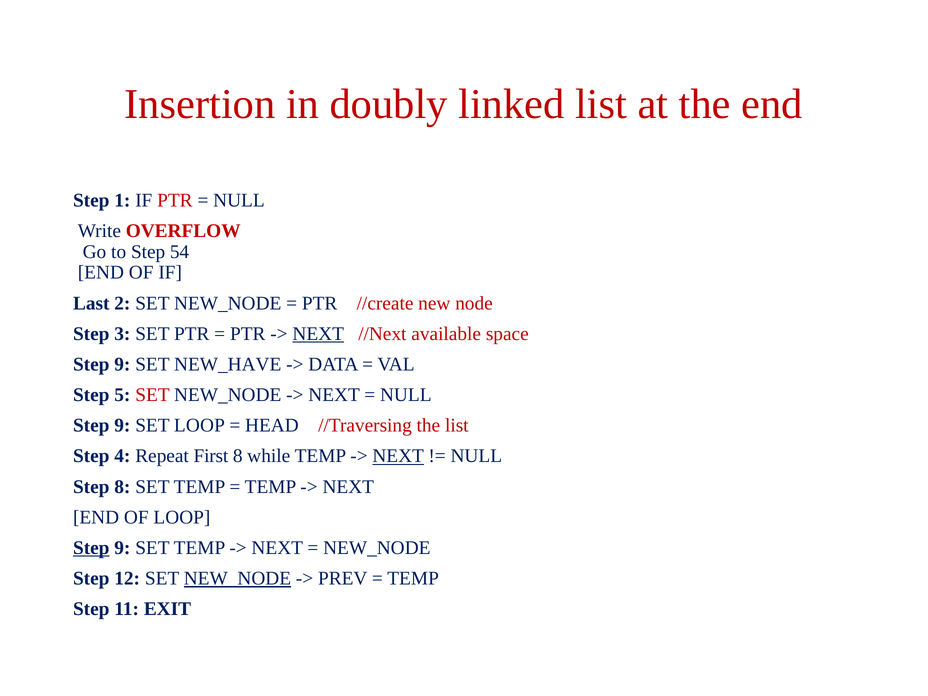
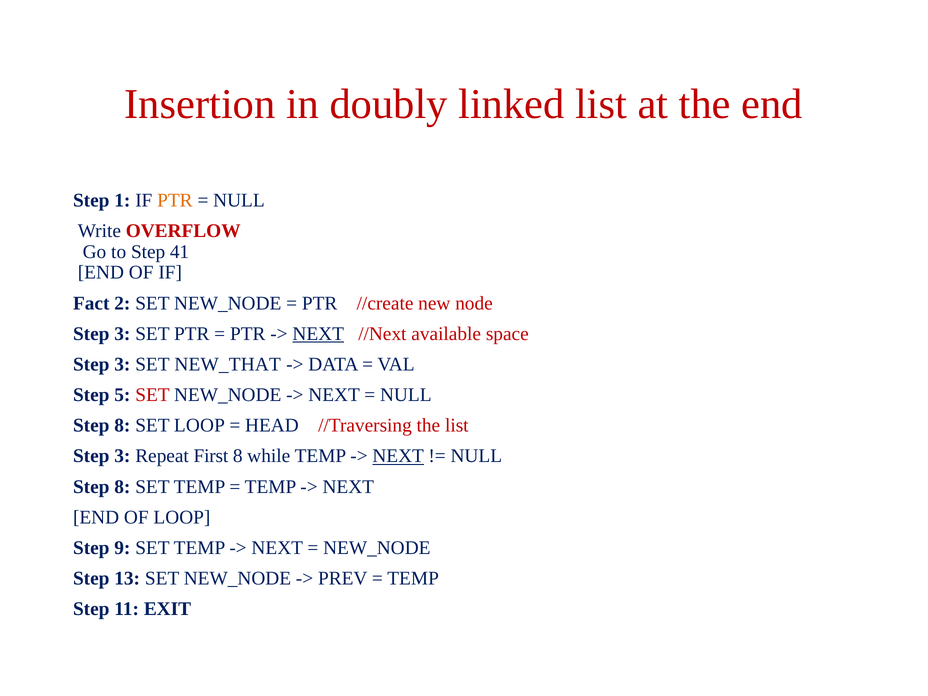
PTR colour: red -> orange (175, 200)
54: 54 -> 41 (180, 252)
Last: Last -> Fact (91, 303)
9: 9 -> 3 (122, 364)
NEW_HAVE: NEW_HAVE -> NEW_THAT (228, 364)
9: 9 -> 8 (122, 426)
4: 4 -> 3 (122, 456)
Step underline: present -> none (91, 548)
12: 12 -> 13 (127, 578)
NEW_NODE underline: present -> none (237, 578)
